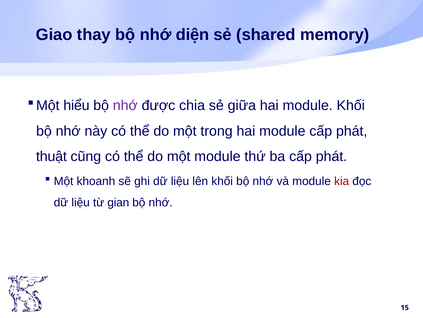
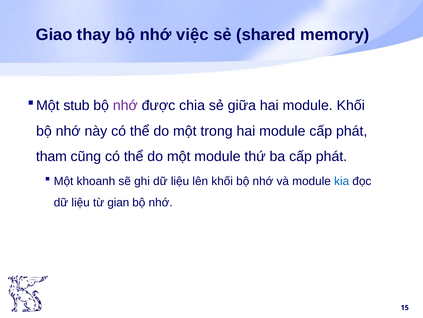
diện: diện -> việc (192, 35)
hiểu: hiểu -> stub (76, 105)
thuật: thuật -> tham (51, 156)
kia colour: red -> blue (342, 181)
